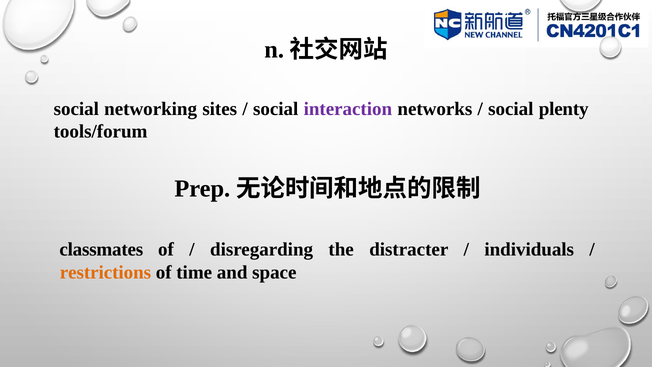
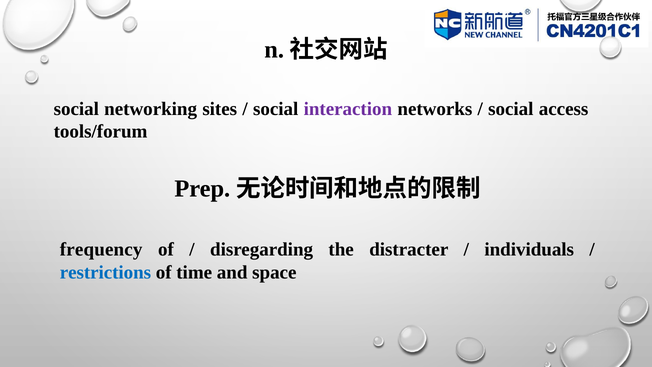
plenty: plenty -> access (564, 109)
classmates: classmates -> frequency (101, 249)
restrictions colour: orange -> blue (105, 272)
